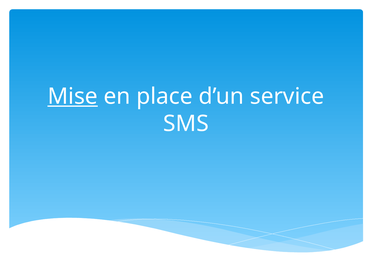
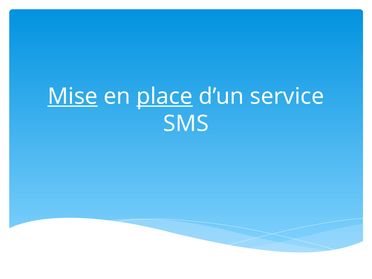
place underline: none -> present (165, 96)
